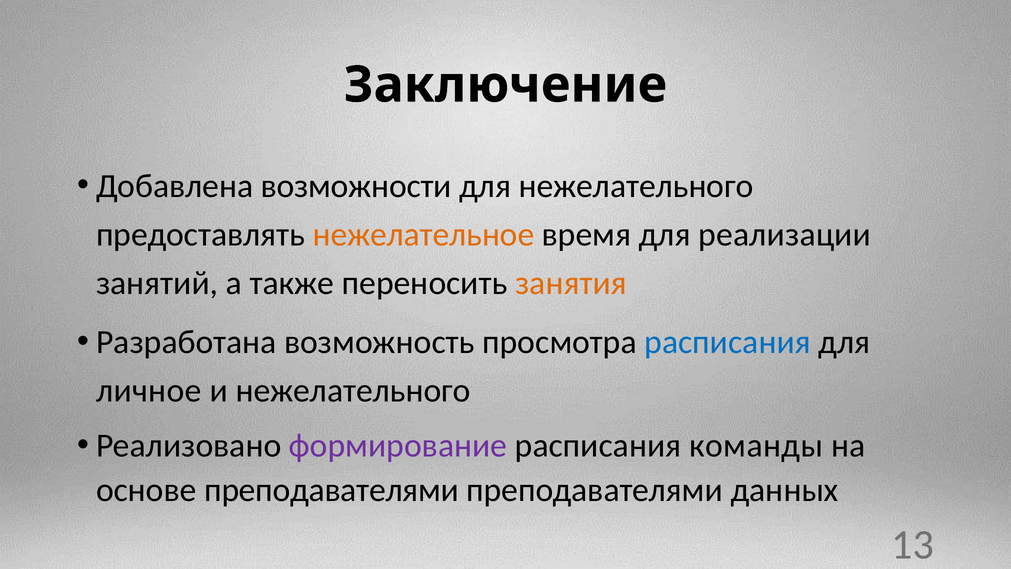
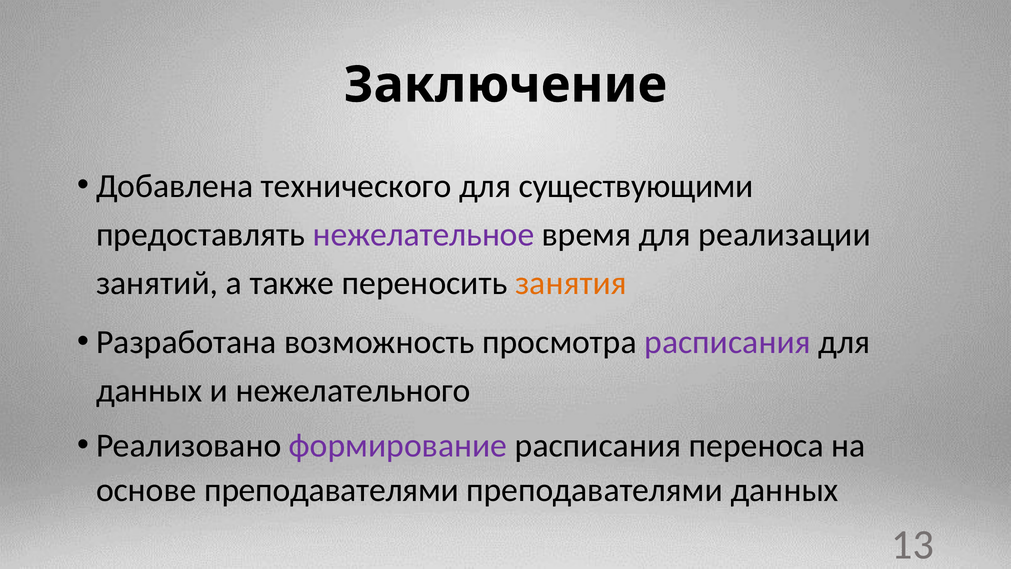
возможности: возможности -> технического (356, 186)
для нежелательного: нежелательного -> существующими (636, 186)
нежелательное colour: orange -> purple (424, 234)
расписания colour: blue -> purple (728, 342)
личное: личное -> данных (149, 391)
команды: команды -> переноса (756, 446)
